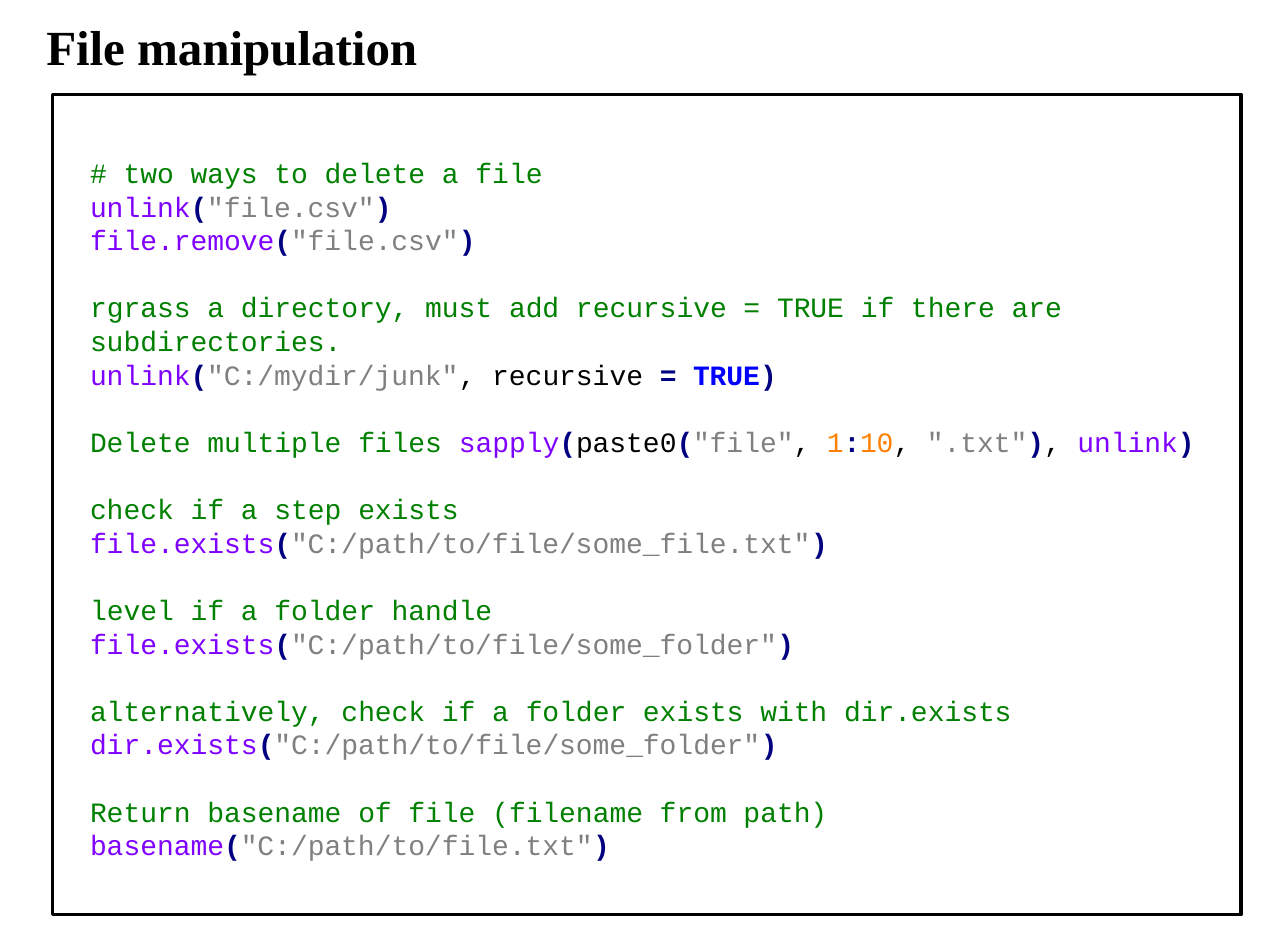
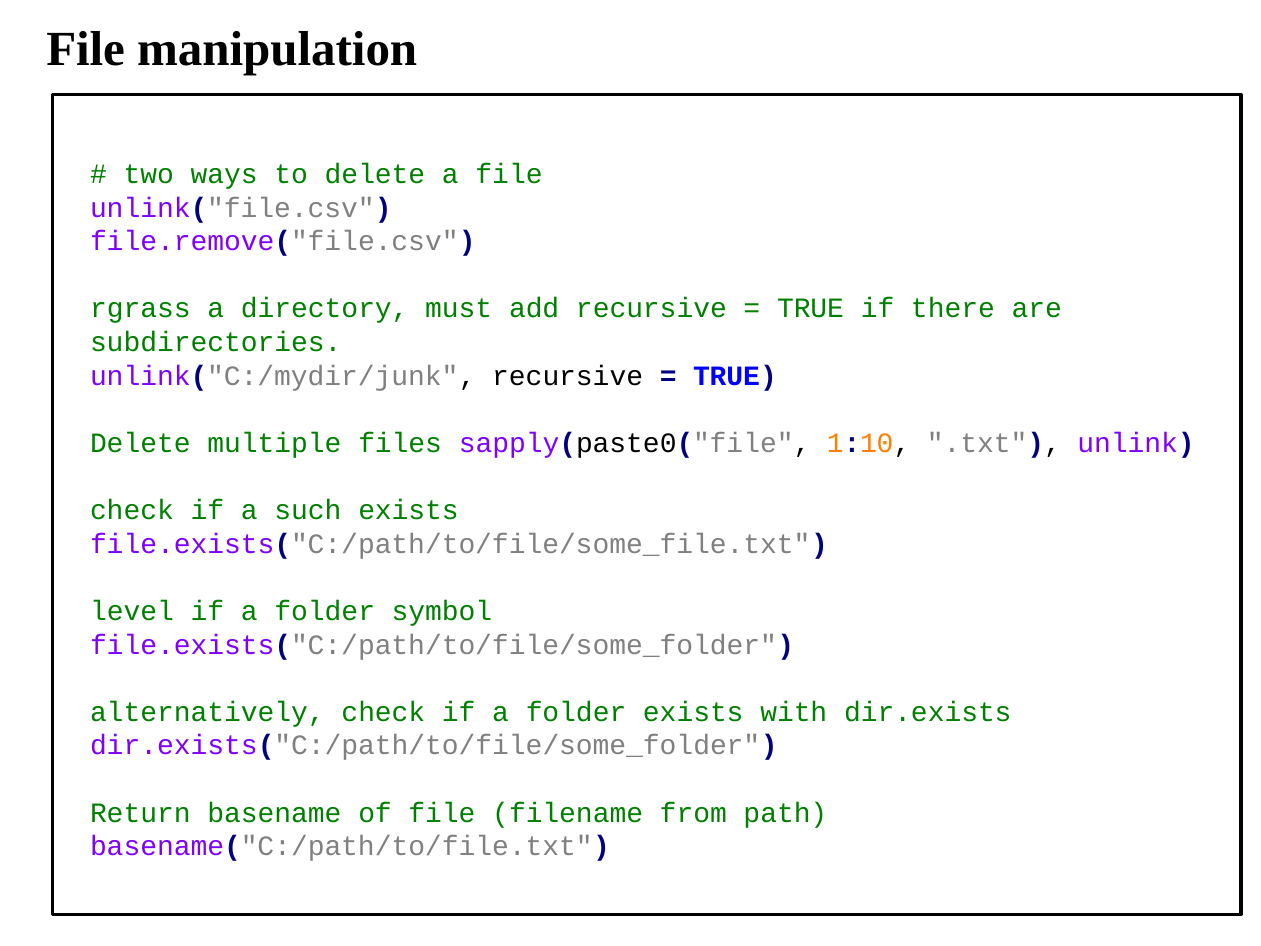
step: step -> such (308, 510)
handle: handle -> symbol (442, 611)
